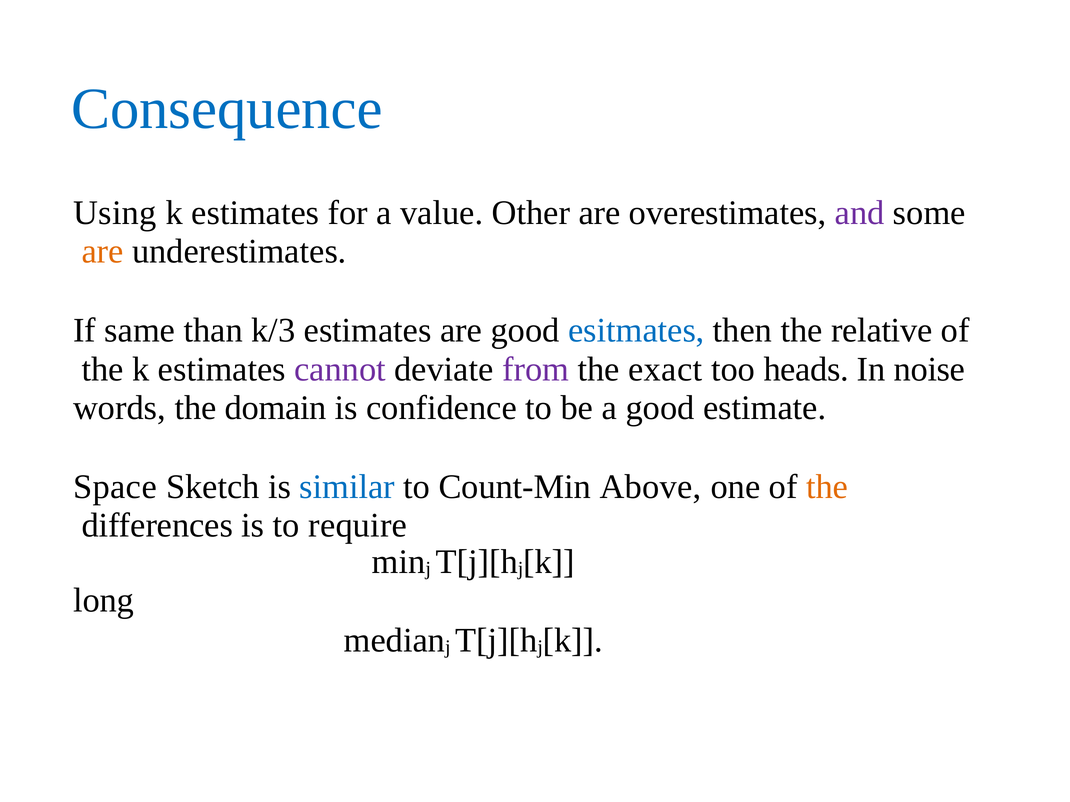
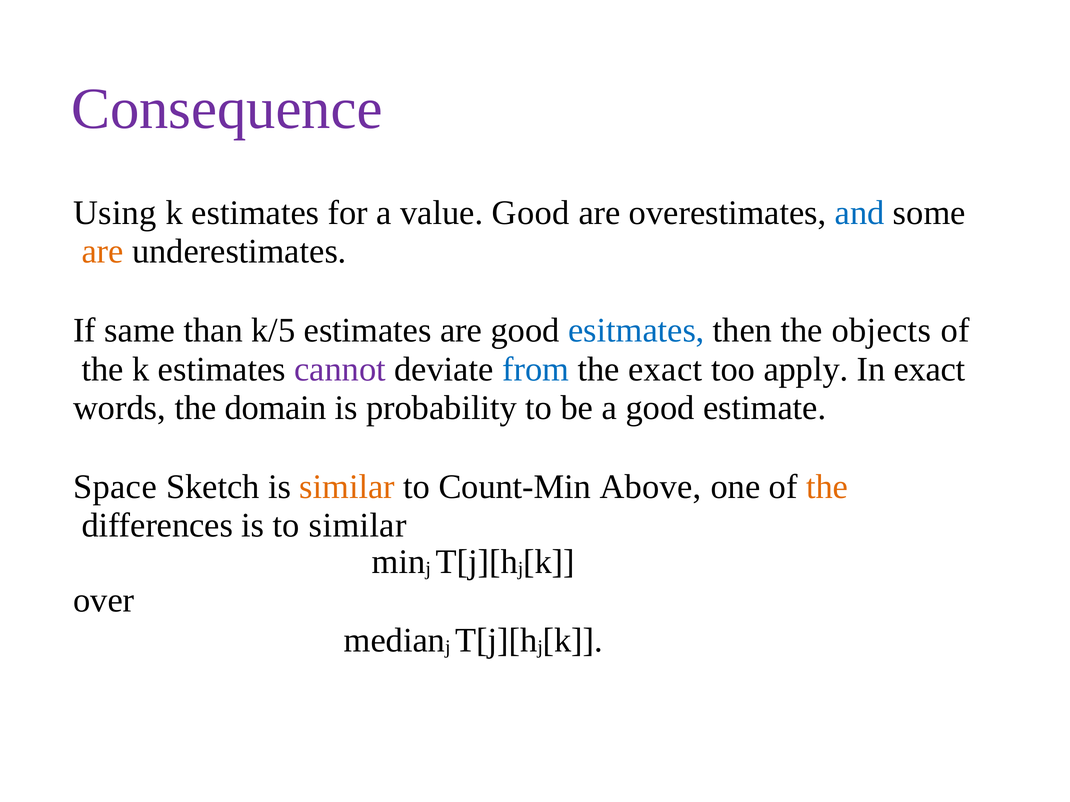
Consequence colour: blue -> purple (227, 109)
value Other: Other -> Good (531, 213)
and colour: purple -> blue (860, 213)
k/3: k/3 -> k/5 (273, 331)
relative: relative -> objects (881, 331)
from colour: purple -> blue (536, 369)
heads: heads -> apply (806, 369)
In noise: noise -> exact (930, 369)
confidence: confidence -> probability (441, 408)
similar colour: blue -> orange (347, 487)
to require: require -> similar (358, 526)
long: long -> over (104, 601)
